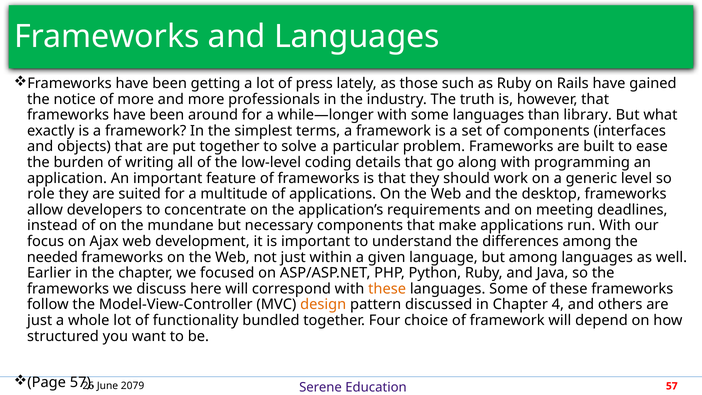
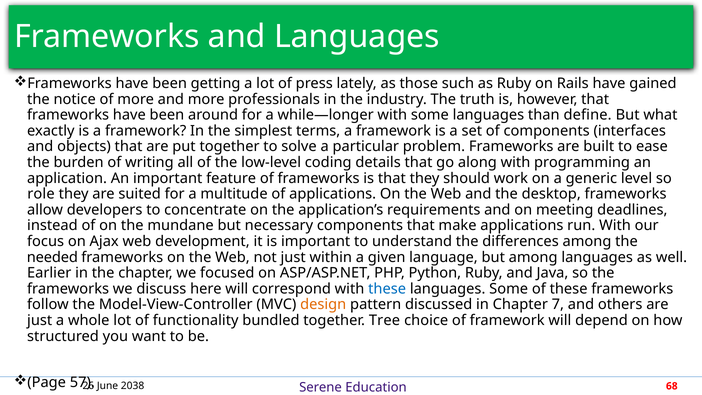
library: library -> define (588, 115)
these colour: orange -> blue (387, 289)
4: 4 -> 7 (558, 305)
Four: Four -> Tree (385, 320)
2079: 2079 -> 2038 (133, 386)
57: 57 -> 68 (672, 386)
